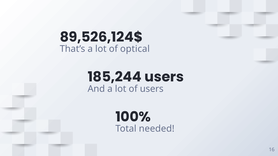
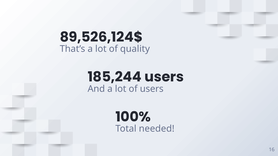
optical: optical -> quality (135, 49)
